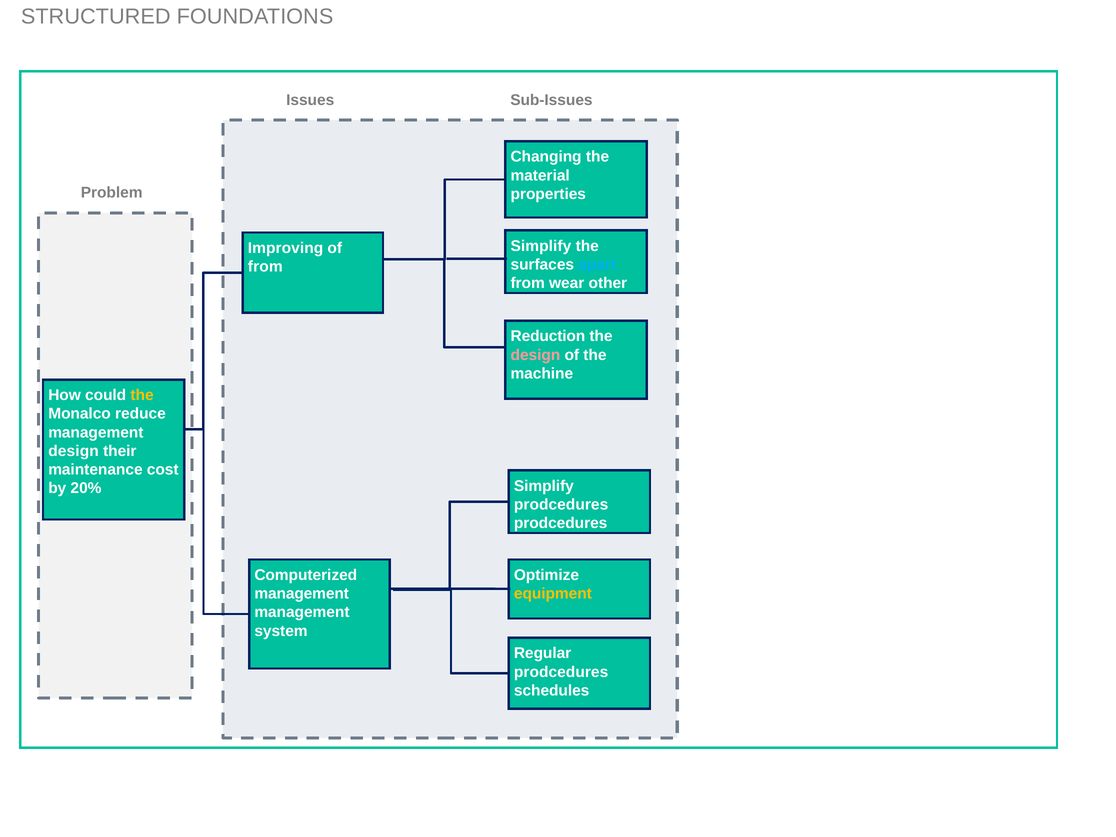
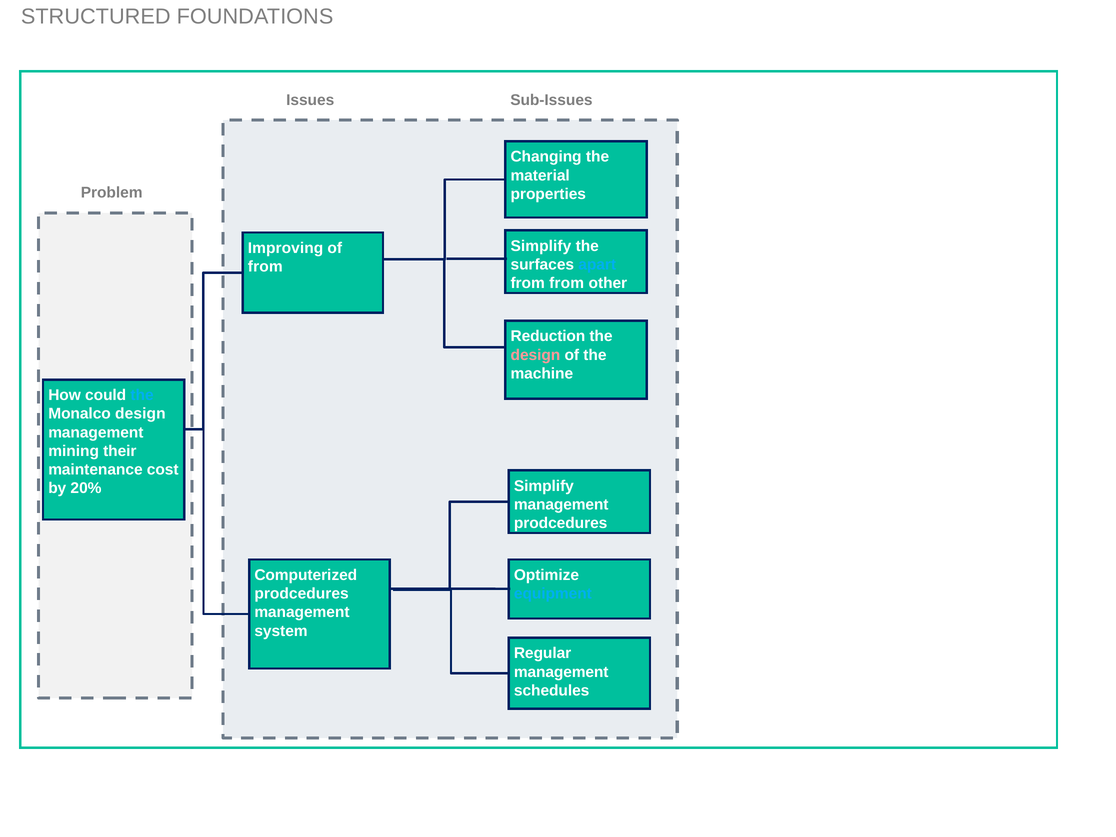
from wear: wear -> from (567, 283)
the colour: yellow -> light blue (142, 395)
Monalco reduce: reduce -> design (140, 414)
design: design -> mining (74, 451)
prodcedures: prodcedures -> management (561, 505)
management: management -> prodcedures (302, 594)
equipment colour: yellow -> light blue (553, 594)
prodcedures: prodcedures -> management (561, 672)
